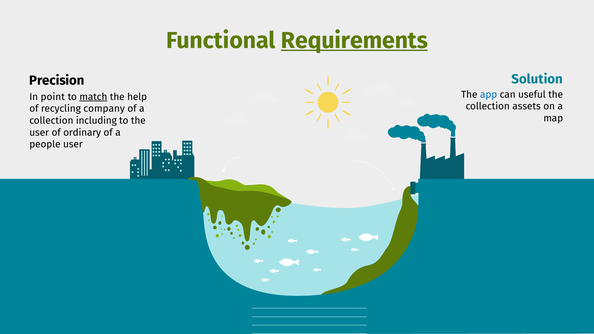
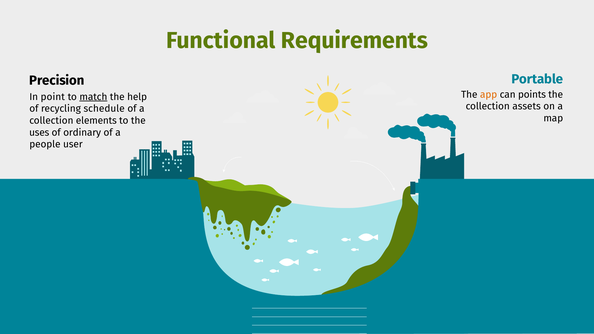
Requirements underline: present -> none (354, 40)
Solution: Solution -> Portable (537, 79)
app colour: blue -> orange (489, 94)
useful: useful -> points (532, 94)
company: company -> schedule (104, 109)
including: including -> elements (96, 121)
user: user -> uses (39, 132)
